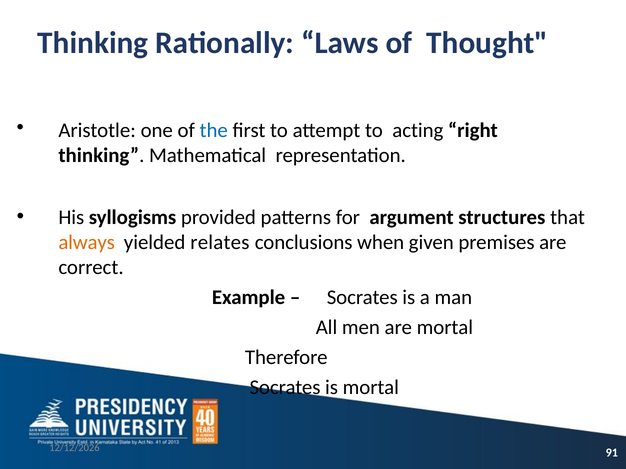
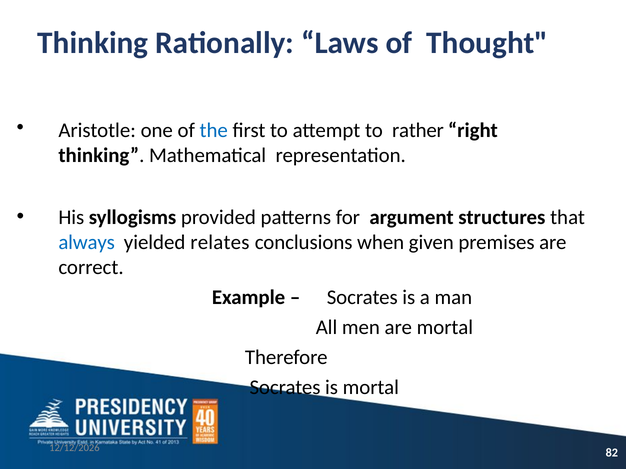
acting: acting -> rather (418, 131)
always colour: orange -> blue (87, 242)
91: 91 -> 82 (612, 453)
